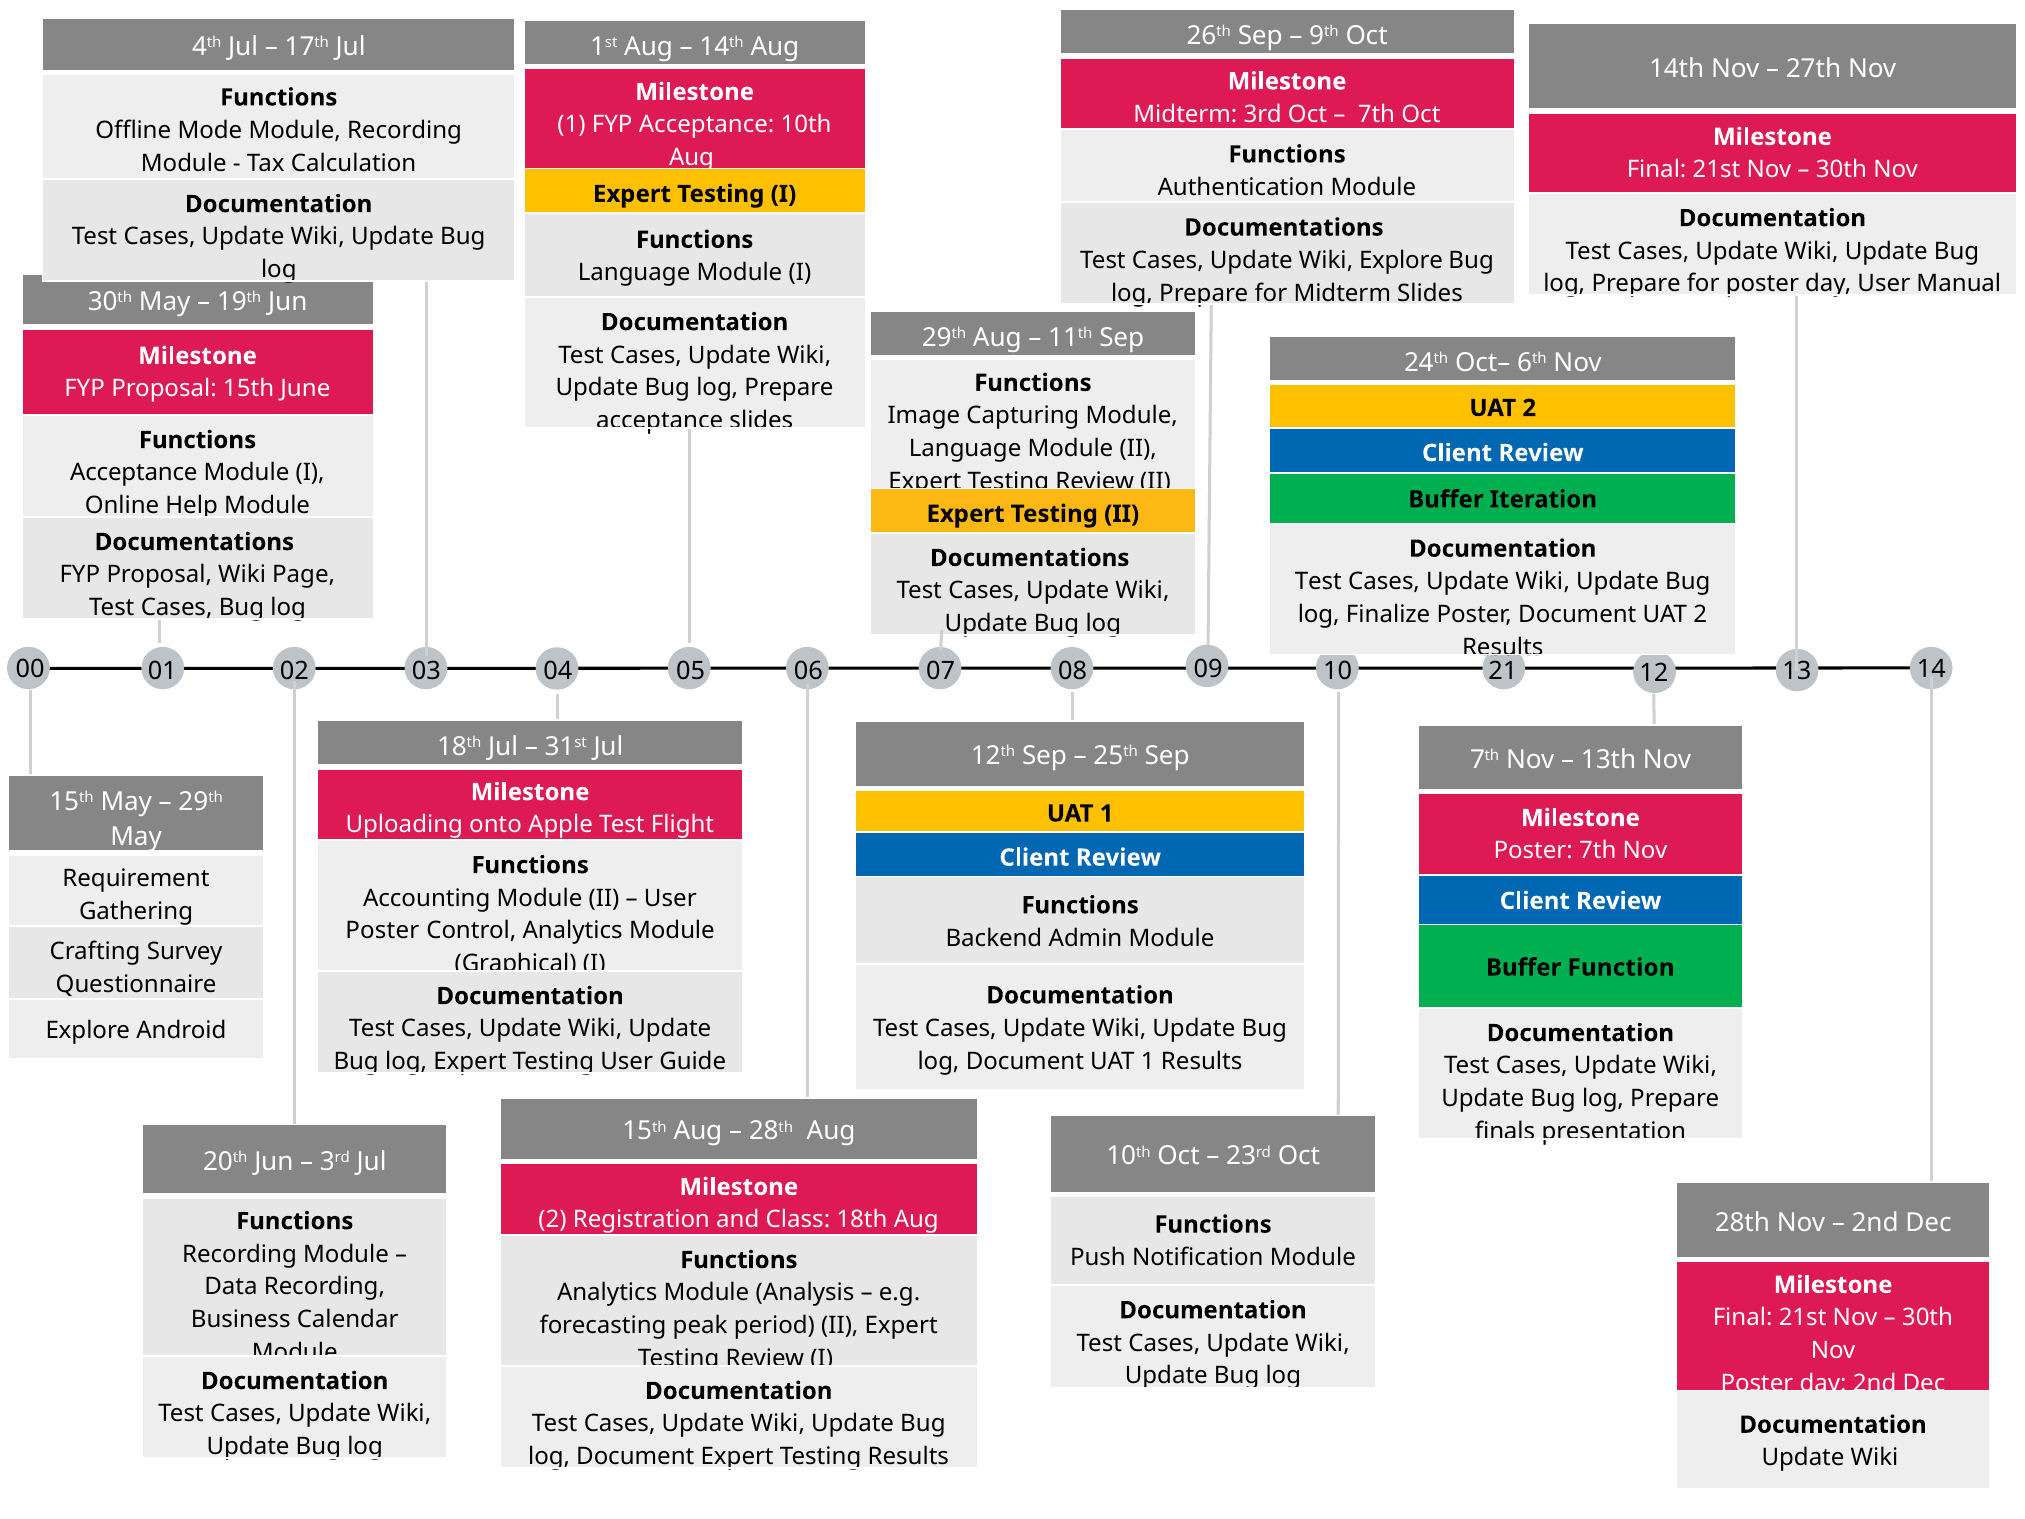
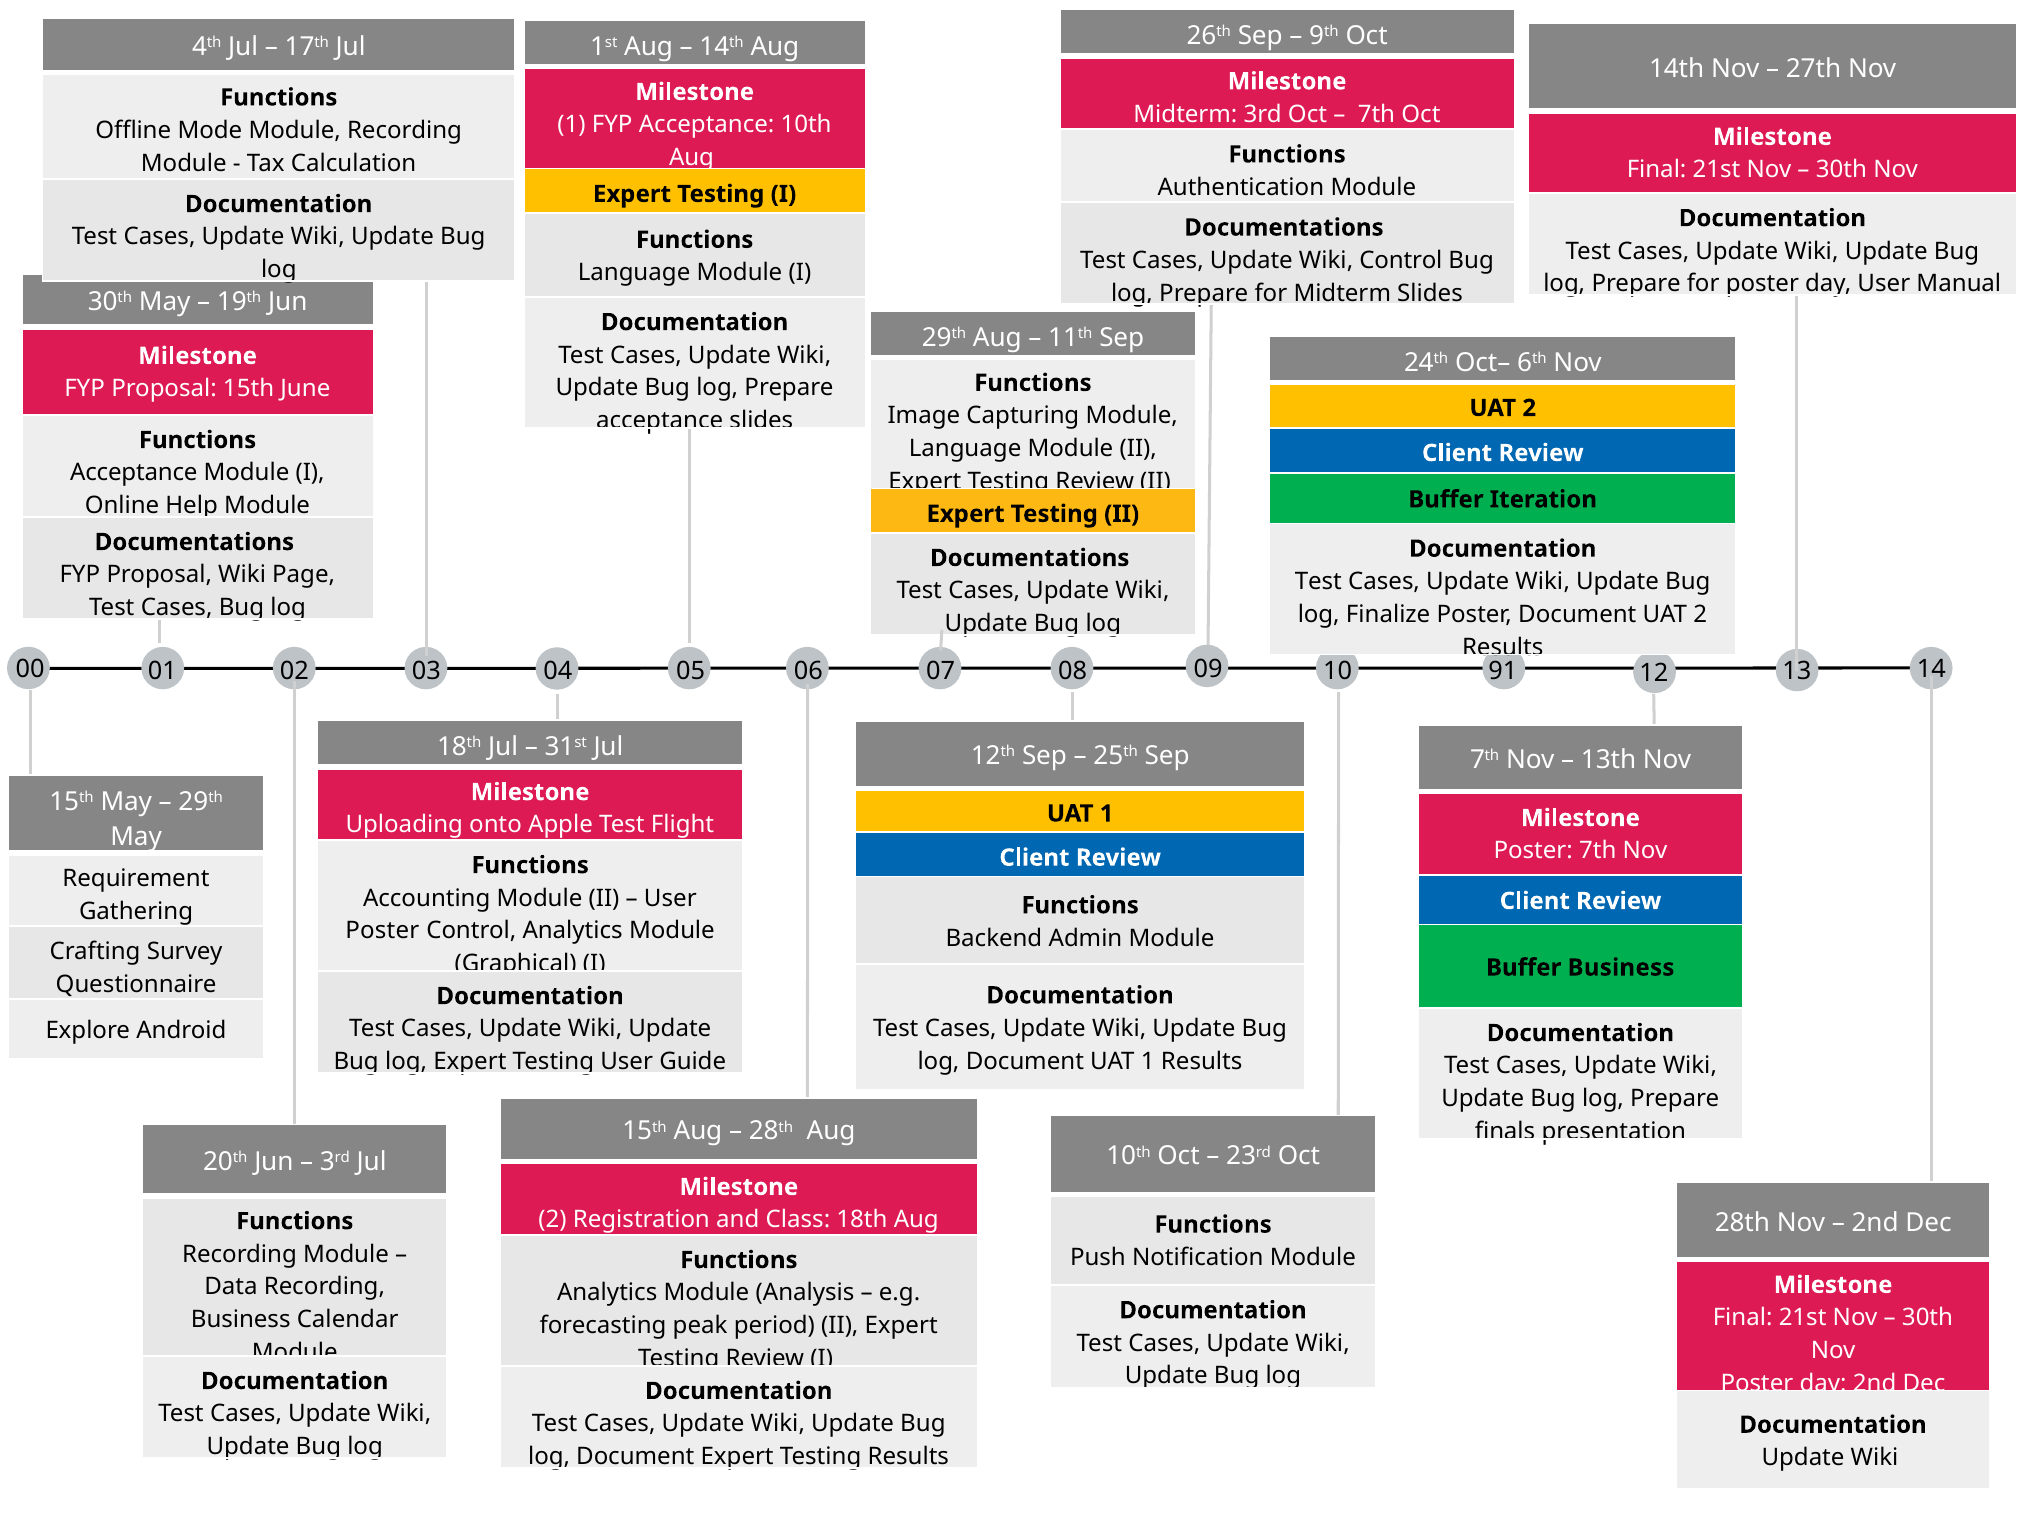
Wiki Explore: Explore -> Control (1401, 260)
21: 21 -> 91 (1503, 671)
Buffer Function: Function -> Business (1621, 967)
